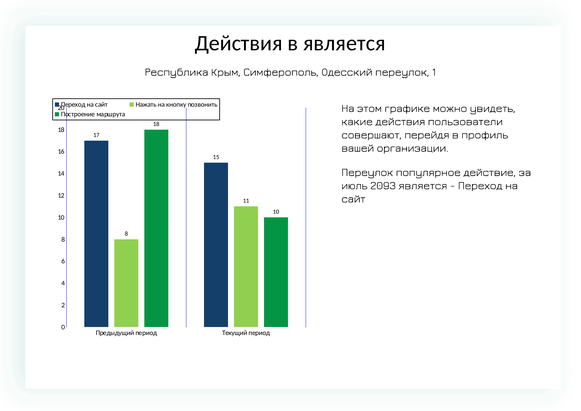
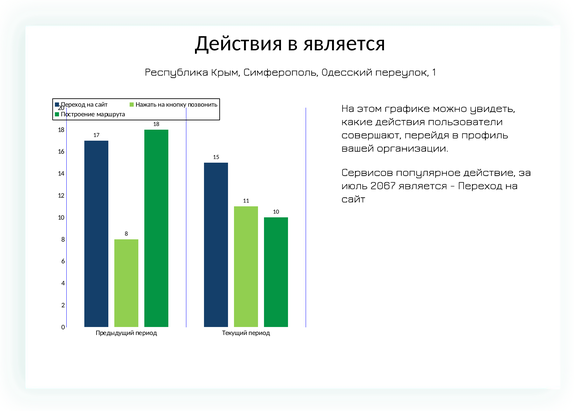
Переулок: Переулок -> Сервисов (367, 172)
2093: 2093 -> 2067 (383, 185)
